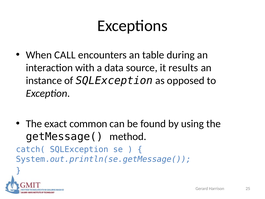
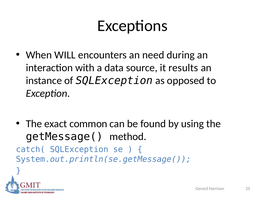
CALL: CALL -> WILL (65, 55)
table: table -> need (153, 55)
